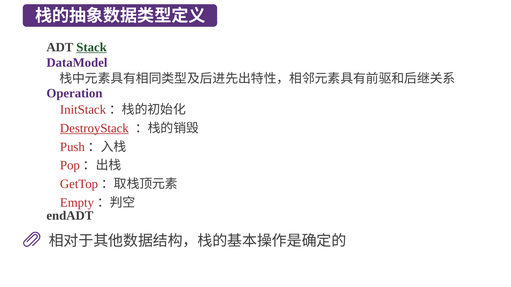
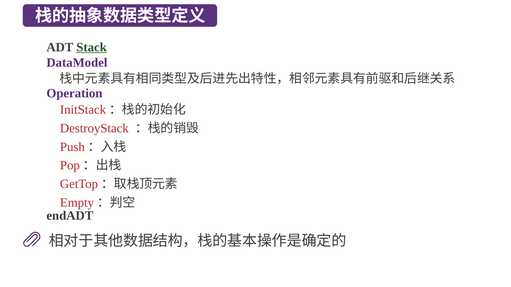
DestroyStack underline: present -> none (94, 128)
